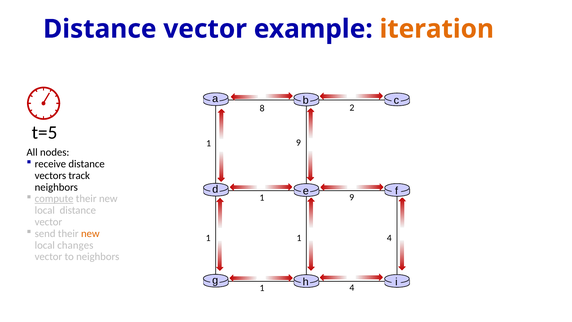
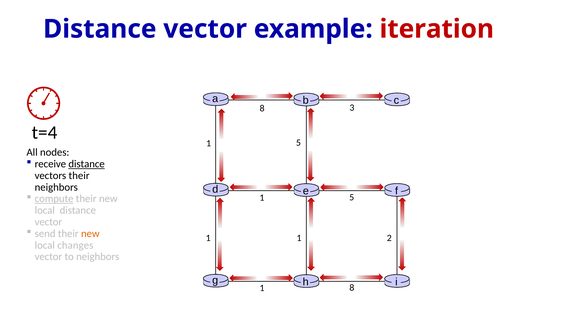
iteration colour: orange -> red (437, 29)
2: 2 -> 3 (352, 108)
t=5: t=5 -> t=4 (45, 132)
9: 9 -> 5 (298, 143)
distance underline: none -> present (87, 164)
vectors track: track -> their (79, 175)
9: 9 -> 5 (352, 197)
1 1 4: 4 -> 2 (389, 238)
4: 4 -> 8 (352, 287)
